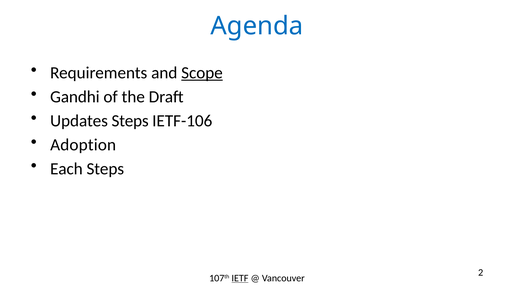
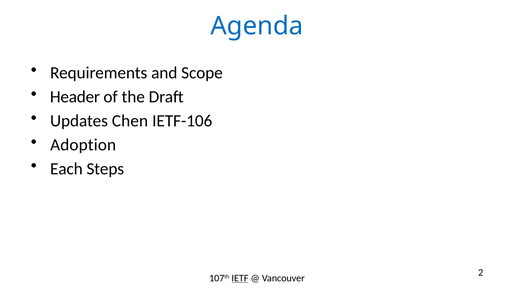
Scope underline: present -> none (202, 73)
Gandhi: Gandhi -> Header (75, 97)
Updates Steps: Steps -> Chen (130, 121)
